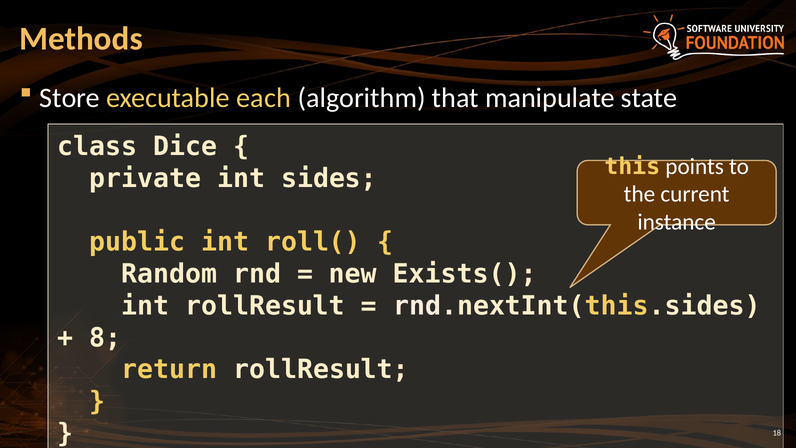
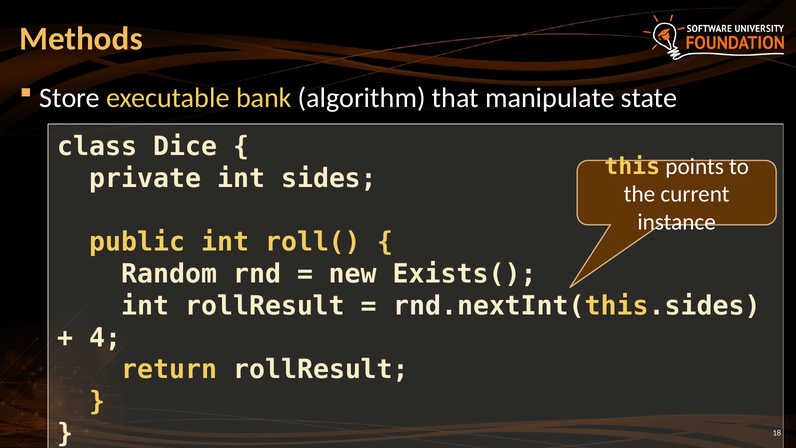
each: each -> bank (264, 98)
8: 8 -> 4 (105, 338)
